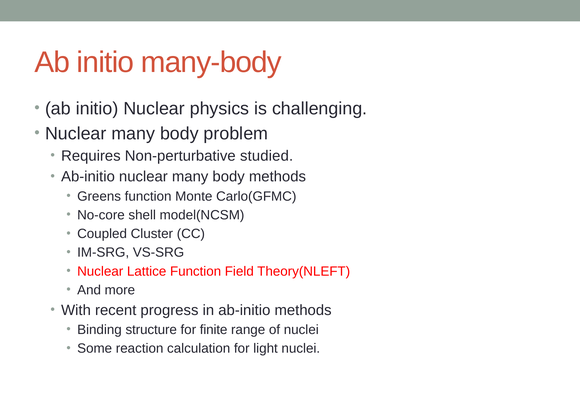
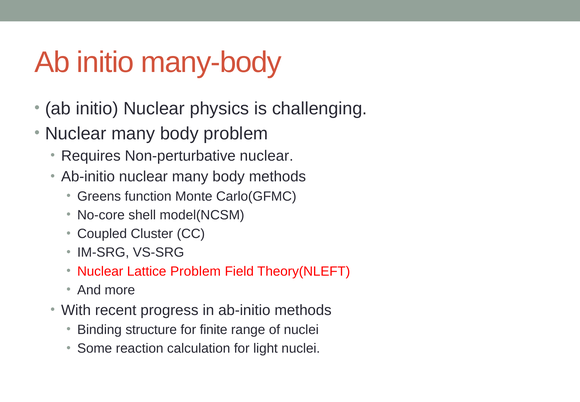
Non-perturbative studied: studied -> nuclear (267, 156)
Lattice Function: Function -> Problem (195, 271)
